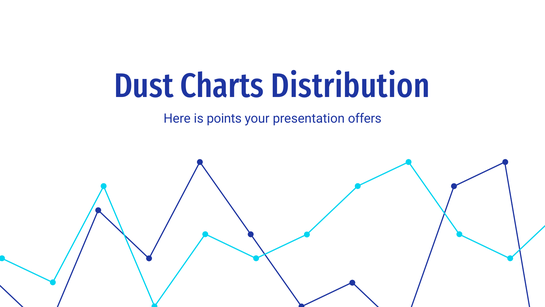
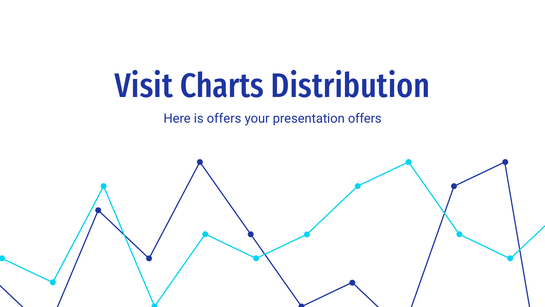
Dust: Dust -> Visit (144, 86)
is points: points -> offers (224, 118)
